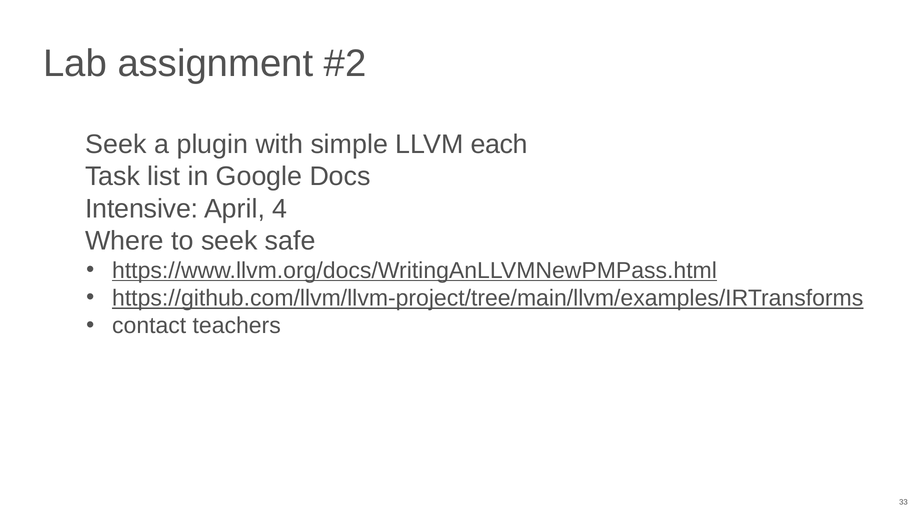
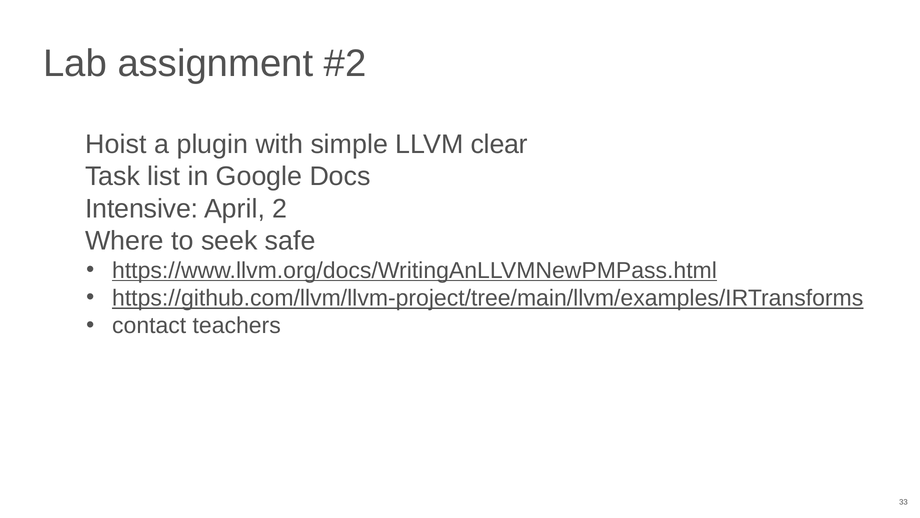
Seek: Seek -> Hoist (116, 144)
each: each -> clear (499, 144)
4: 4 -> 2 (280, 208)
